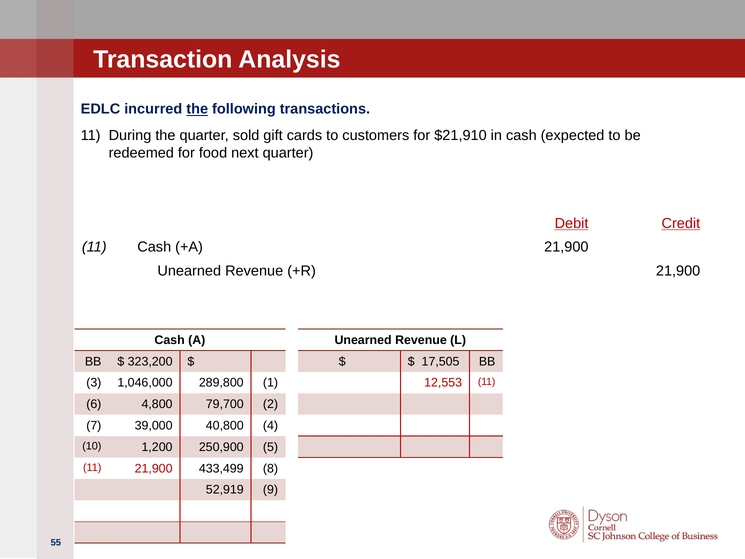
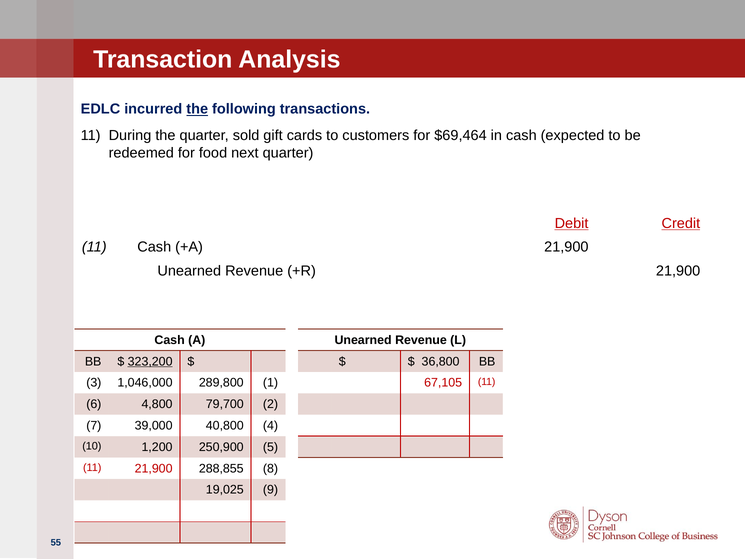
$21,910: $21,910 -> $69,464 (461, 136)
323,200 underline: none -> present (150, 361)
17,505: 17,505 -> 36,800 (441, 361)
12,553: 12,553 -> 67,105 (443, 383)
433,499: 433,499 -> 288,855 (221, 468)
52,919: 52,919 -> 19,025 (225, 490)
